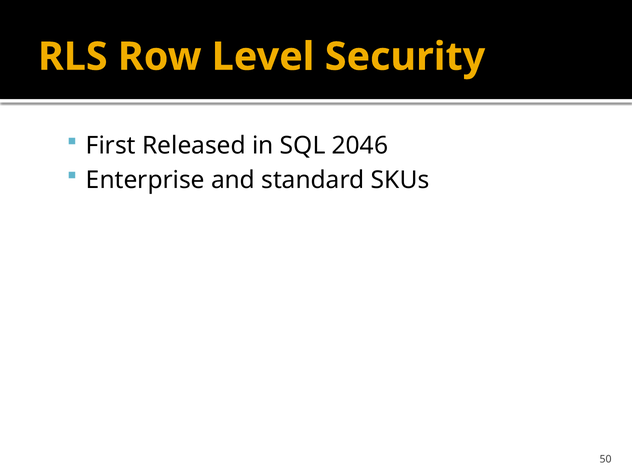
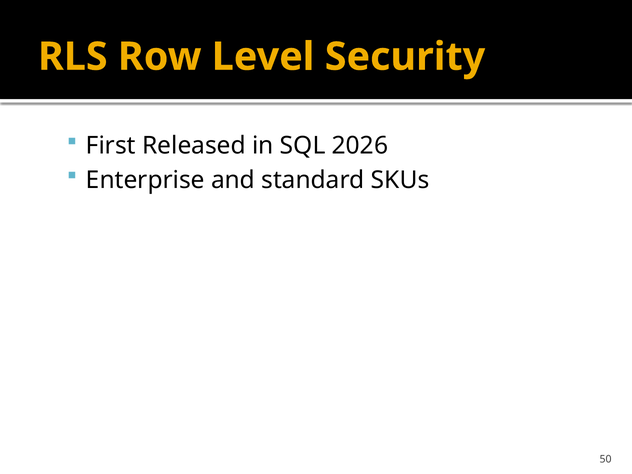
2046: 2046 -> 2026 (360, 145)
